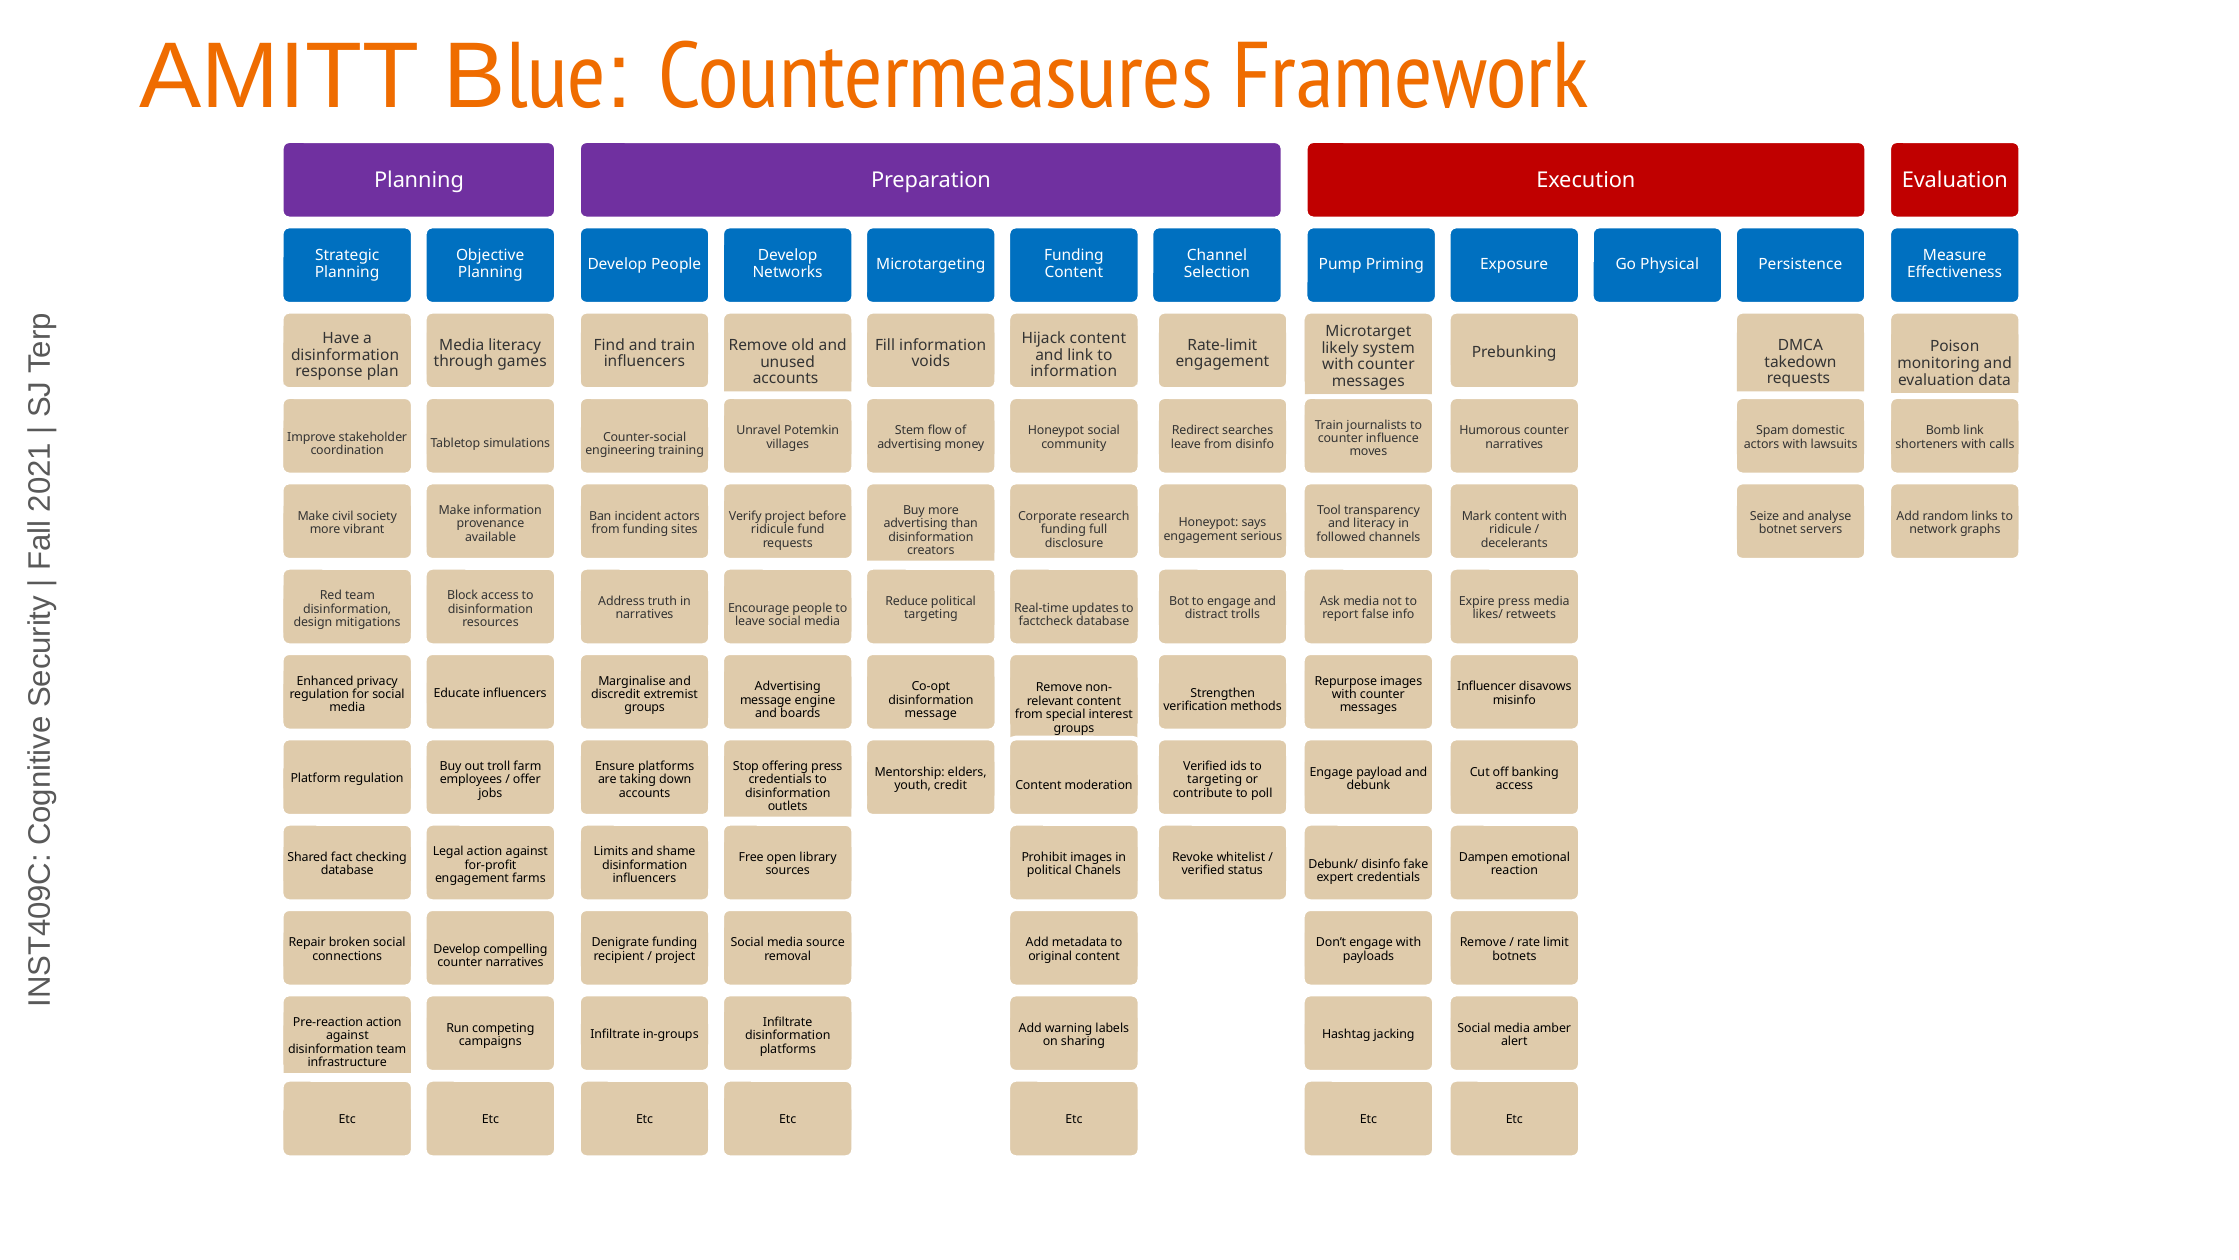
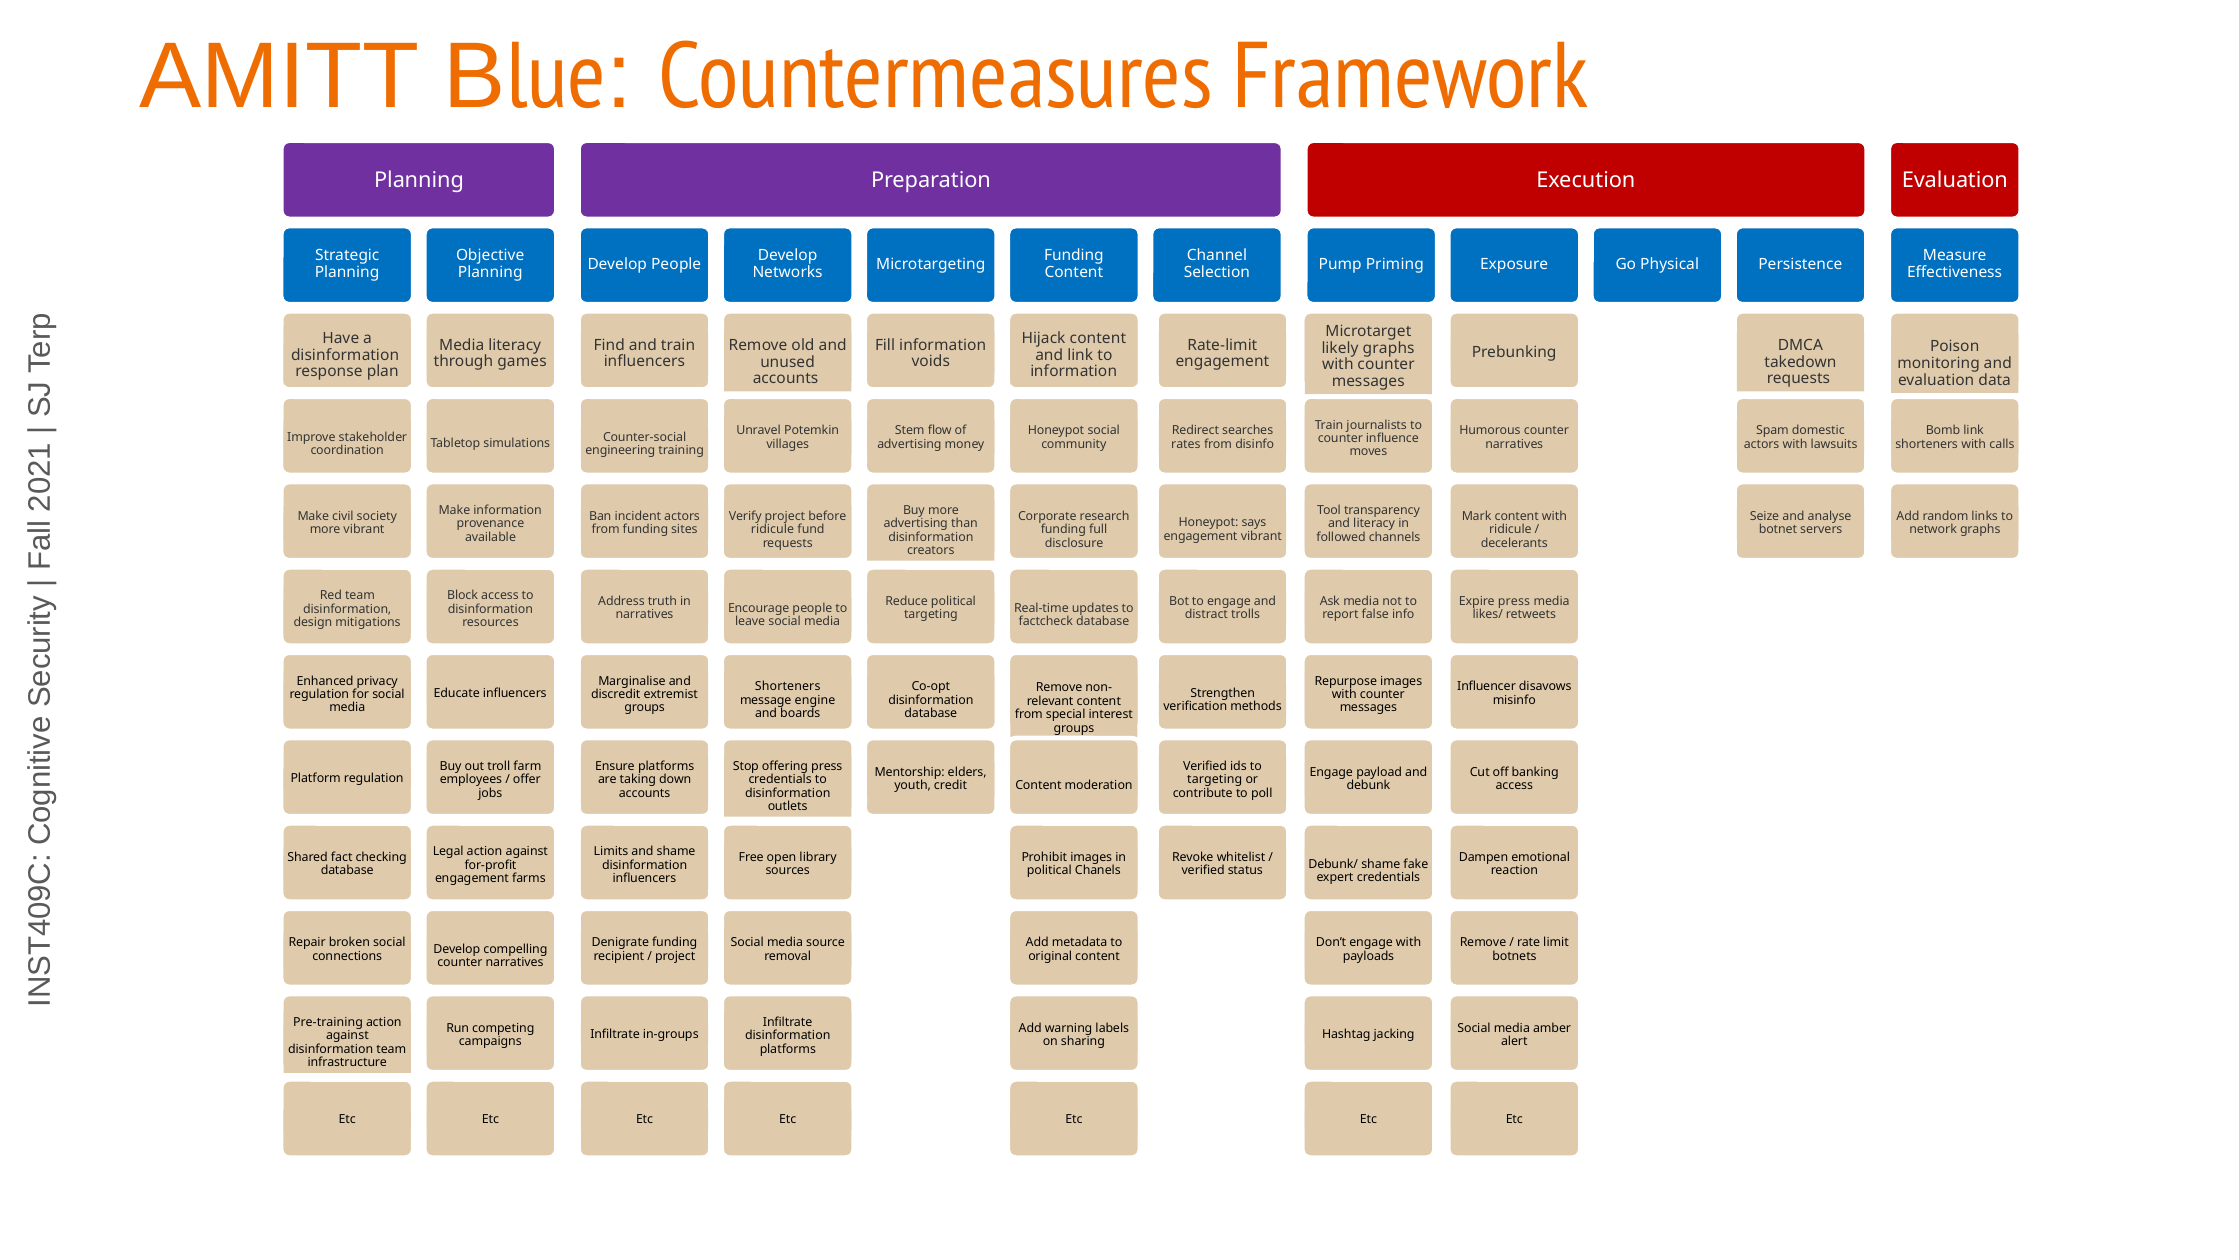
likely system: system -> graphs (1389, 348)
leave: leave -> rates (1186, 444)
engagement serious: serious -> vibrant (1261, 536)
Advertising: Advertising -> Shorteners (788, 686)
message: message -> database (931, 713)
Debunk/ disinfo: disinfo -> shame (1381, 864)
Pre-reaction: Pre-reaction -> Pre-training (328, 1022)
